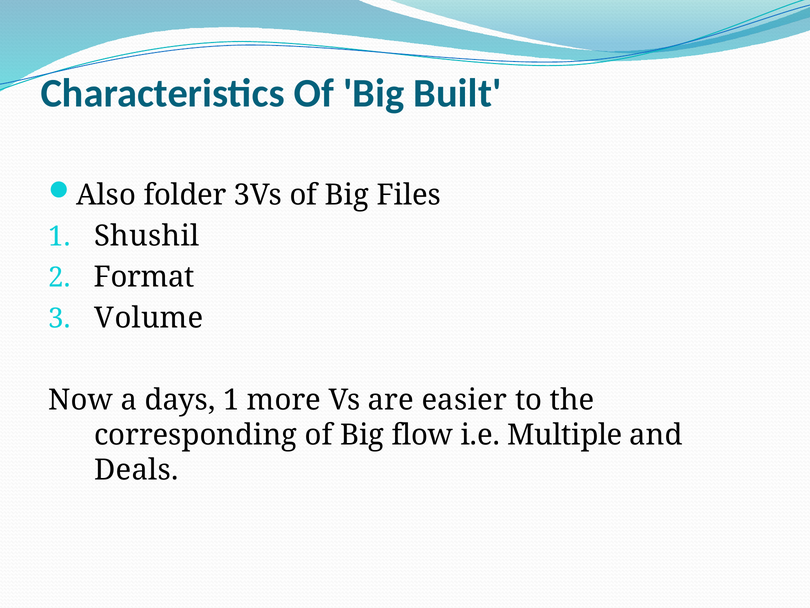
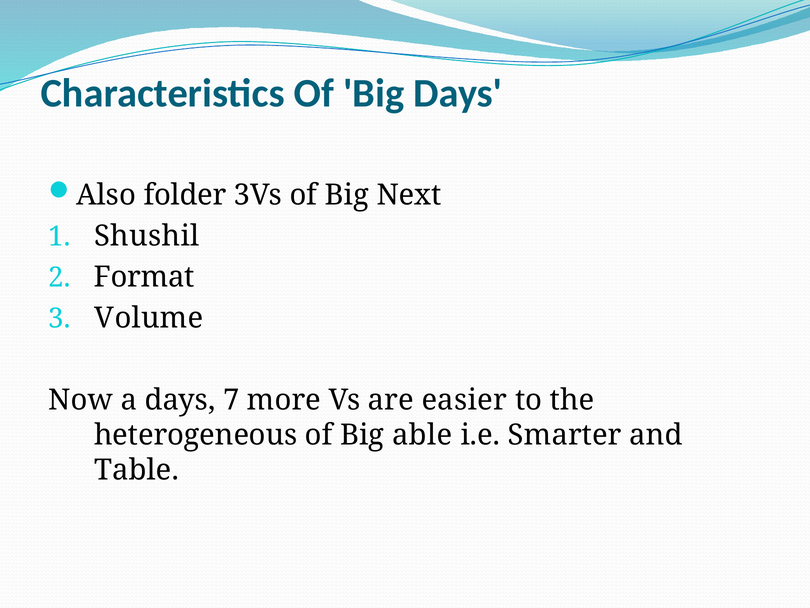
Big Built: Built -> Days (458, 94)
Files: Files -> Next (409, 195)
days 1: 1 -> 7 (231, 400)
corresponding: corresponding -> heterogeneous (196, 435)
flow: flow -> able (422, 435)
Multiple: Multiple -> Smarter (565, 435)
Deals: Deals -> Table (136, 470)
